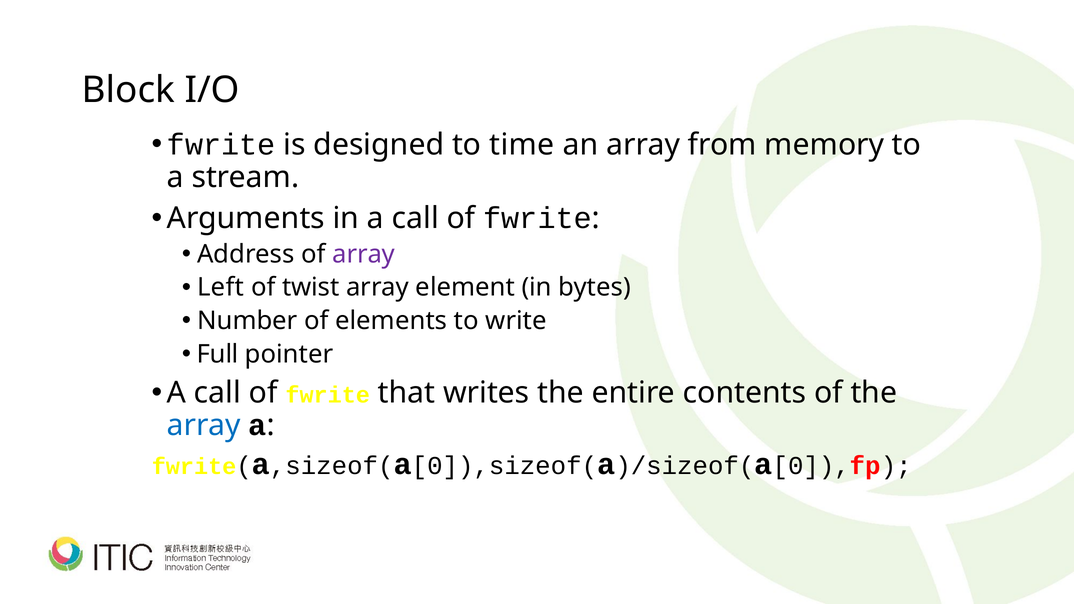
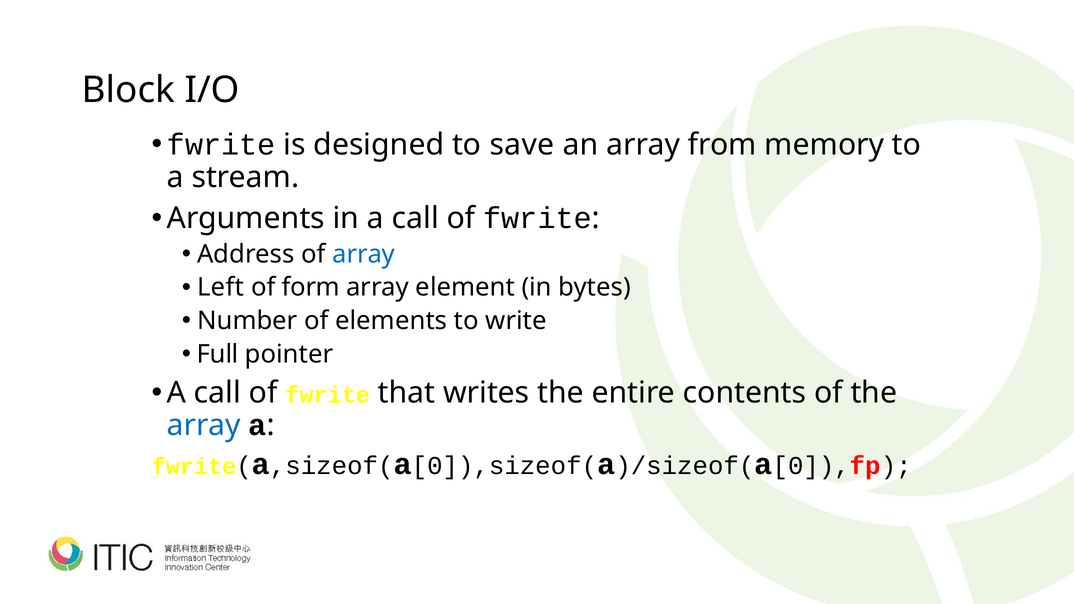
time: time -> save (522, 145)
array colour: purple -> blue (364, 254)
twist: twist -> form (311, 288)
